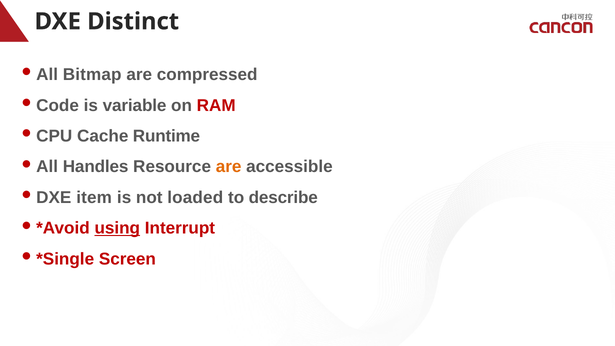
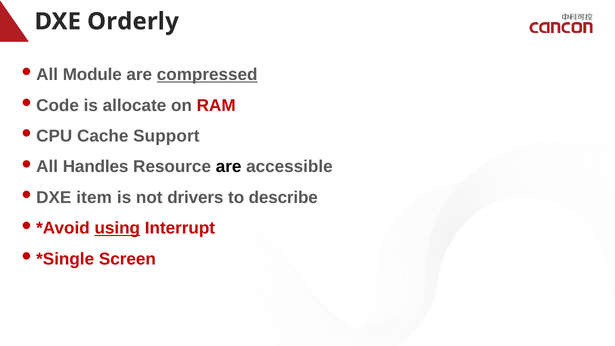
Distinct: Distinct -> Orderly (133, 21)
Bitmap: Bitmap -> Module (92, 75)
compressed underline: none -> present (207, 75)
variable: variable -> allocate (135, 105)
Runtime: Runtime -> Support (166, 136)
are colour: orange -> black (229, 167)
loaded: loaded -> drivers (195, 198)
